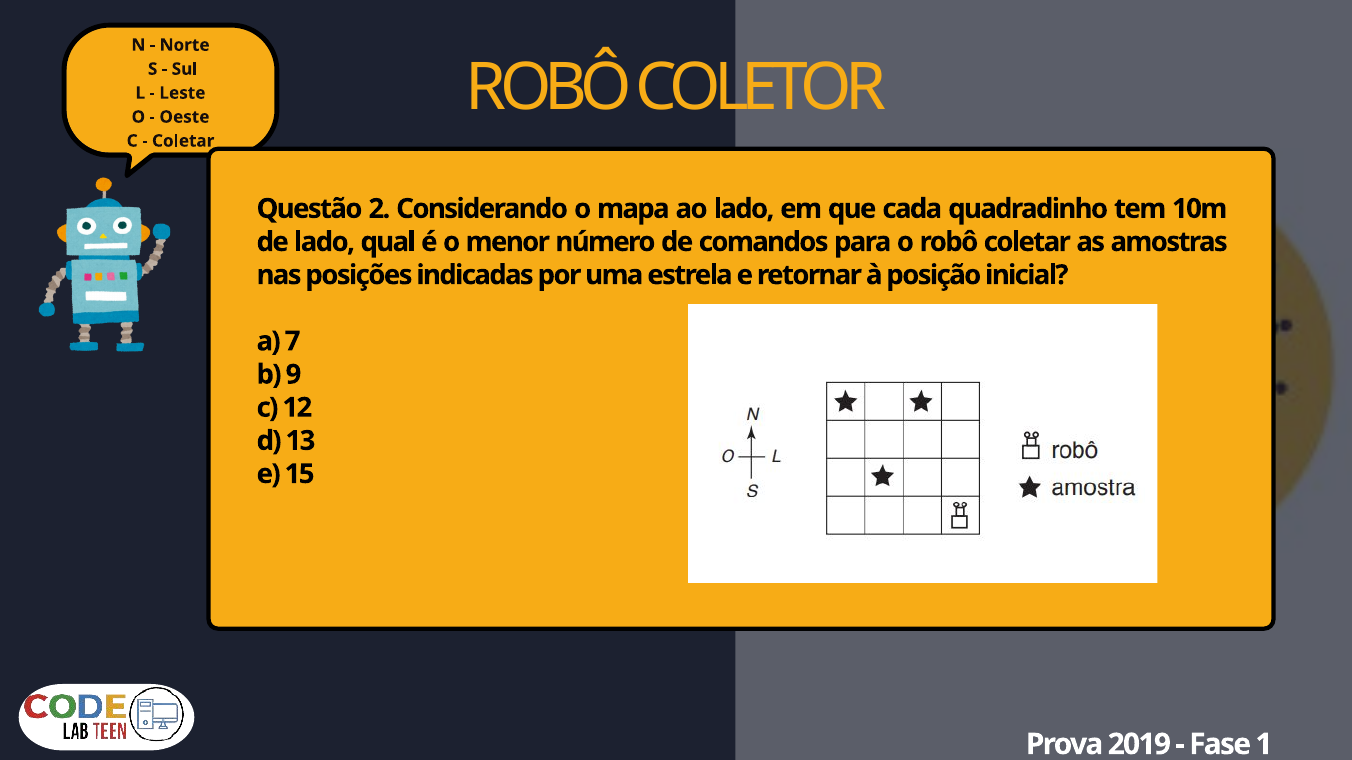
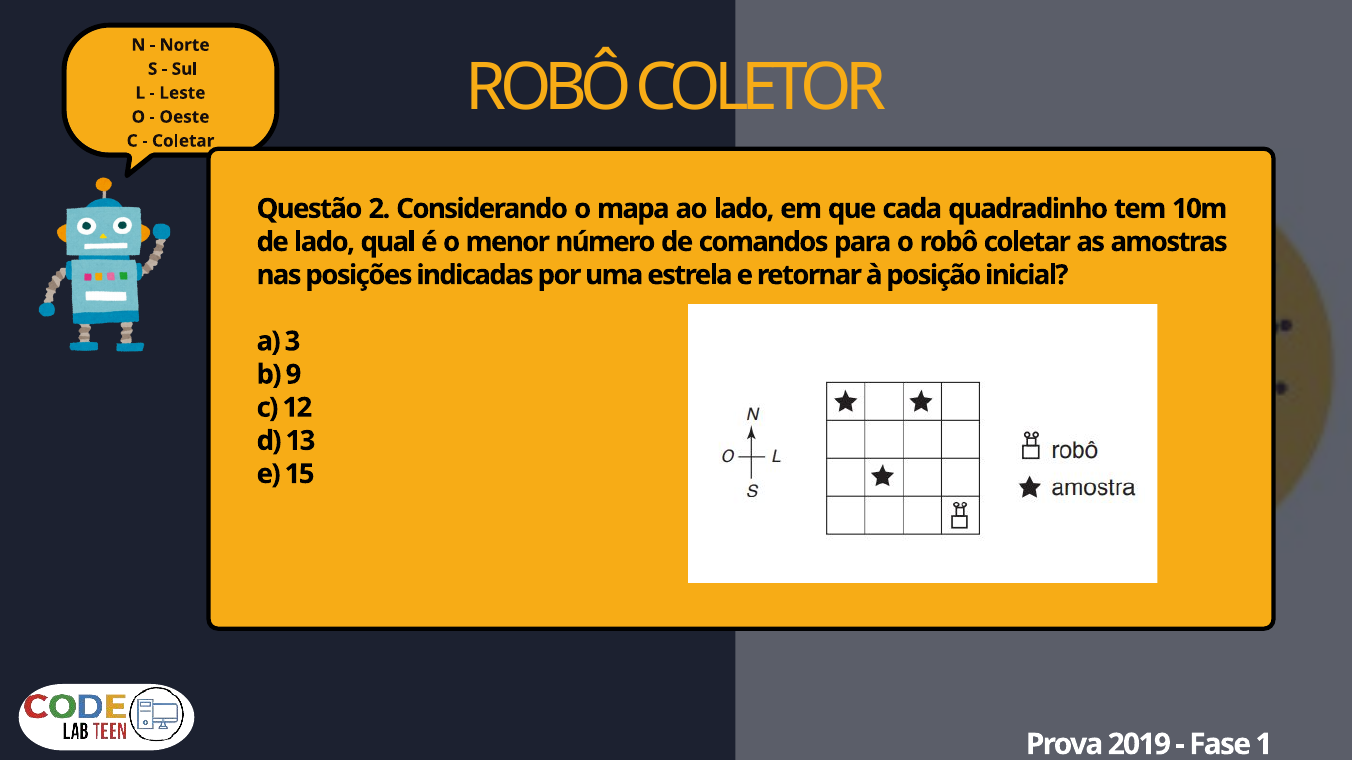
7: 7 -> 3 (293, 342)
